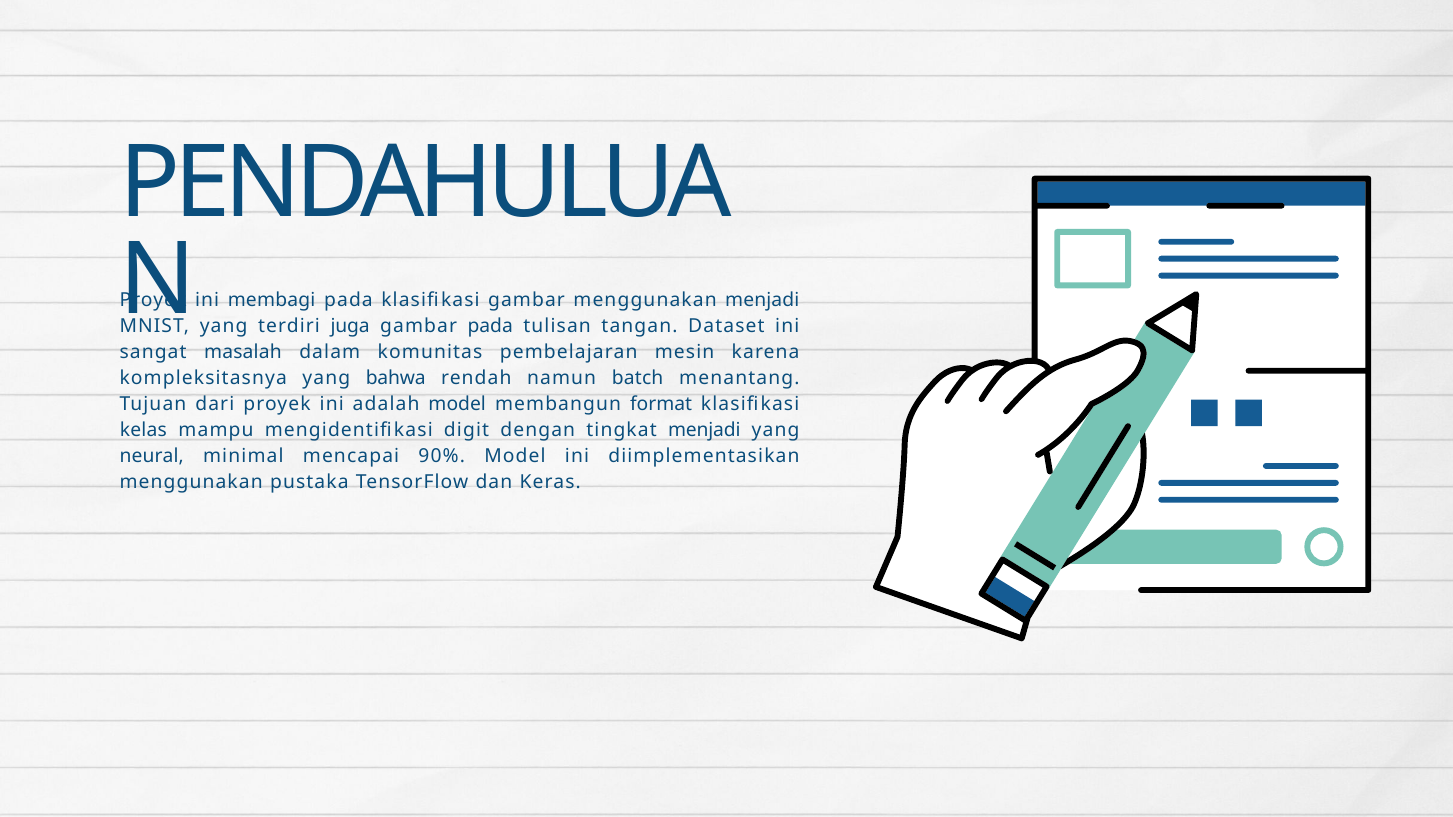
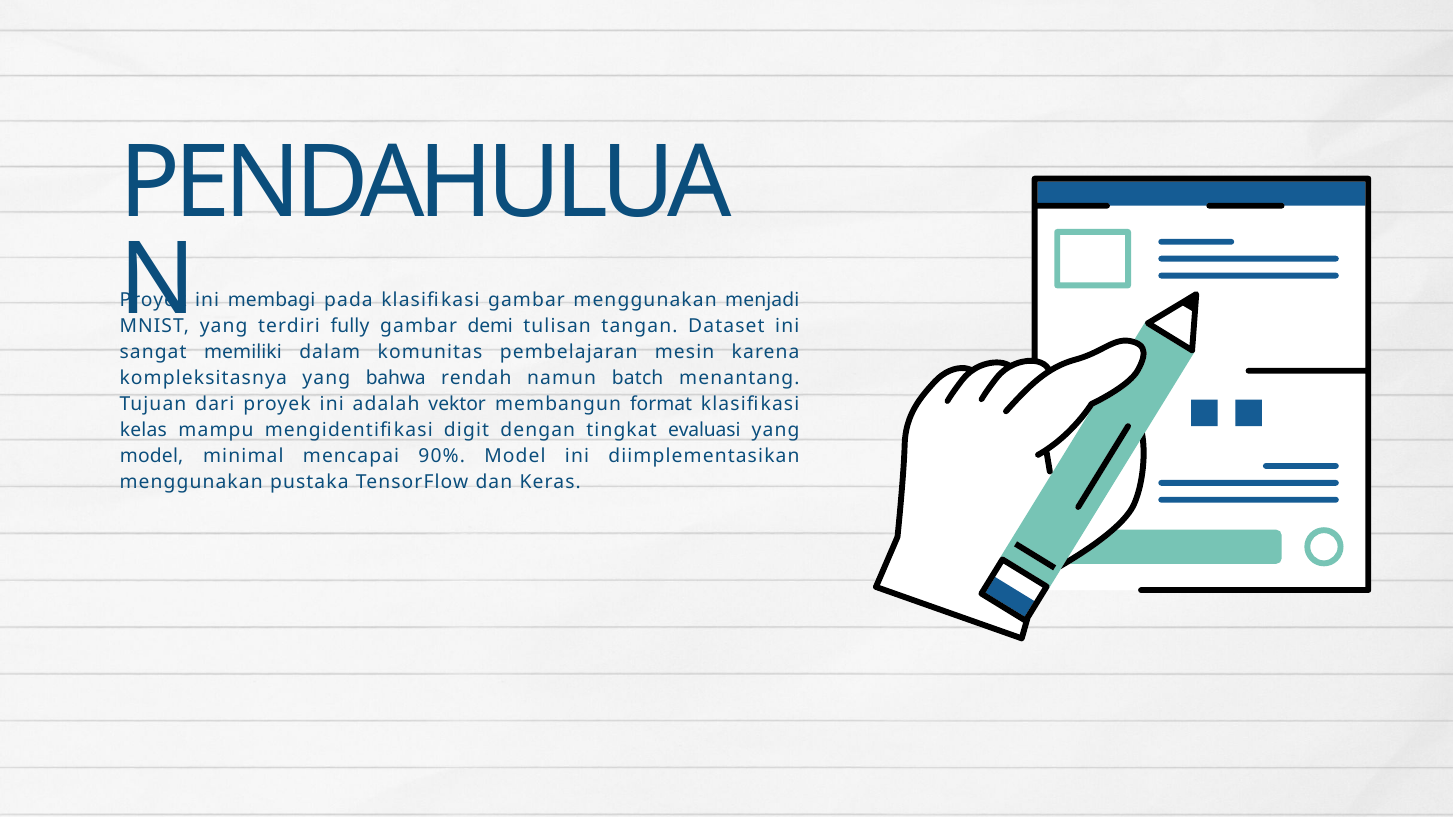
juga: juga -> fully (350, 326)
gambar pada: pada -> demi (490, 326)
masalah: masalah -> memiliki (243, 352)
adalah model: model -> vektor (457, 404)
tingkat menjadi: menjadi -> evaluasi (704, 430)
neural: neural -> model (152, 456)
